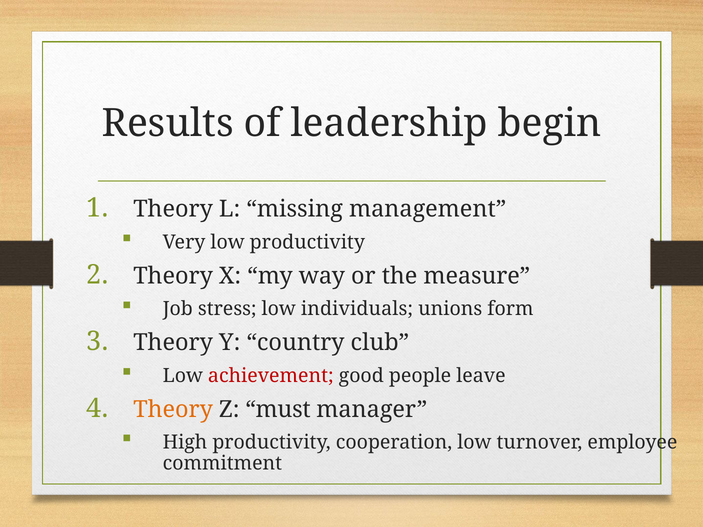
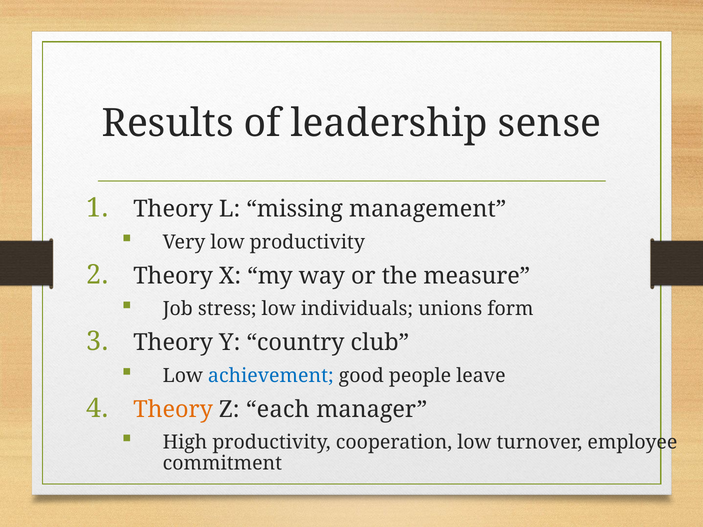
begin: begin -> sense (550, 123)
achievement colour: red -> blue (271, 376)
must: must -> each (278, 409)
